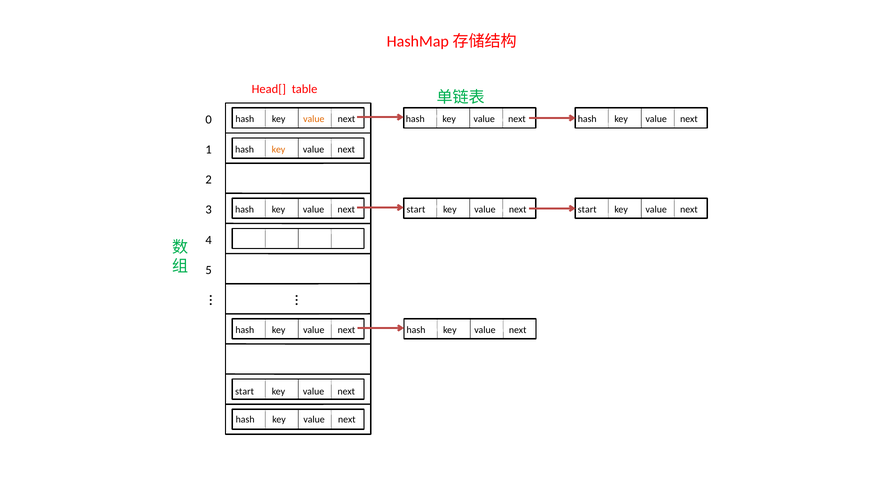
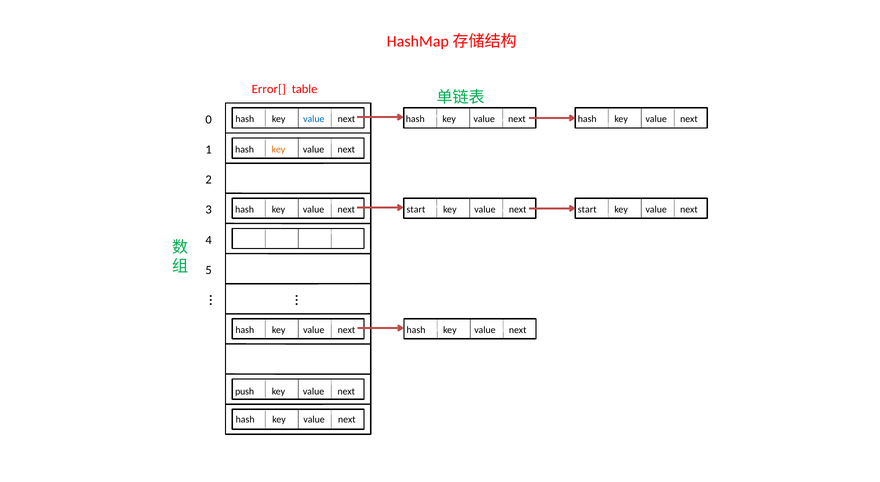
Head[: Head[ -> Error[ (269, 89)
value colour: orange -> blue (314, 119)
start: start -> push (245, 391)
